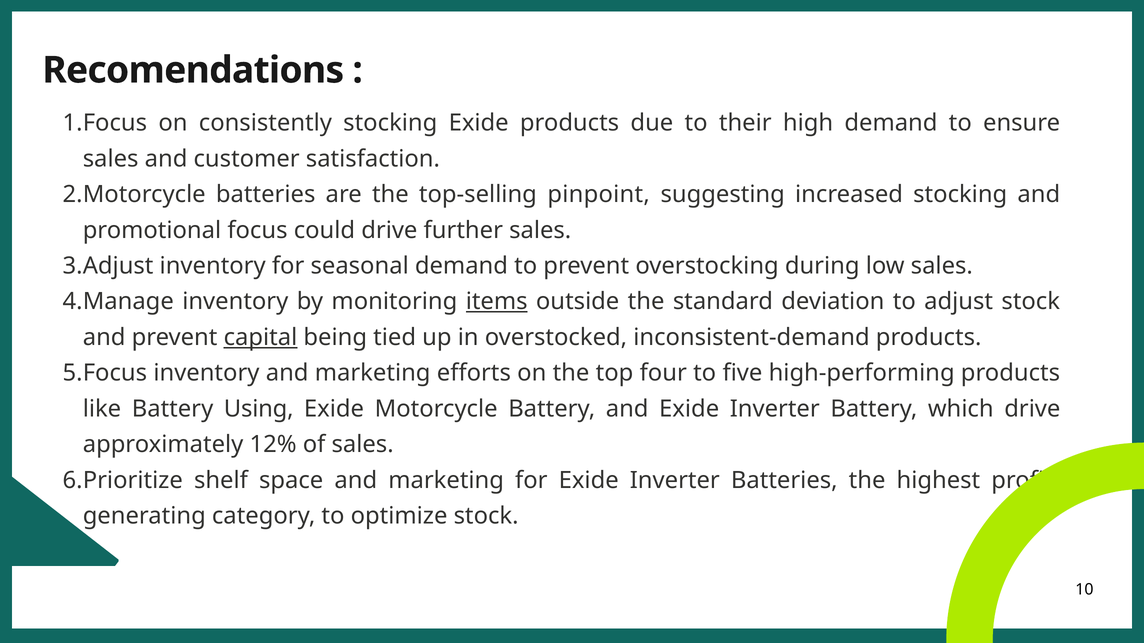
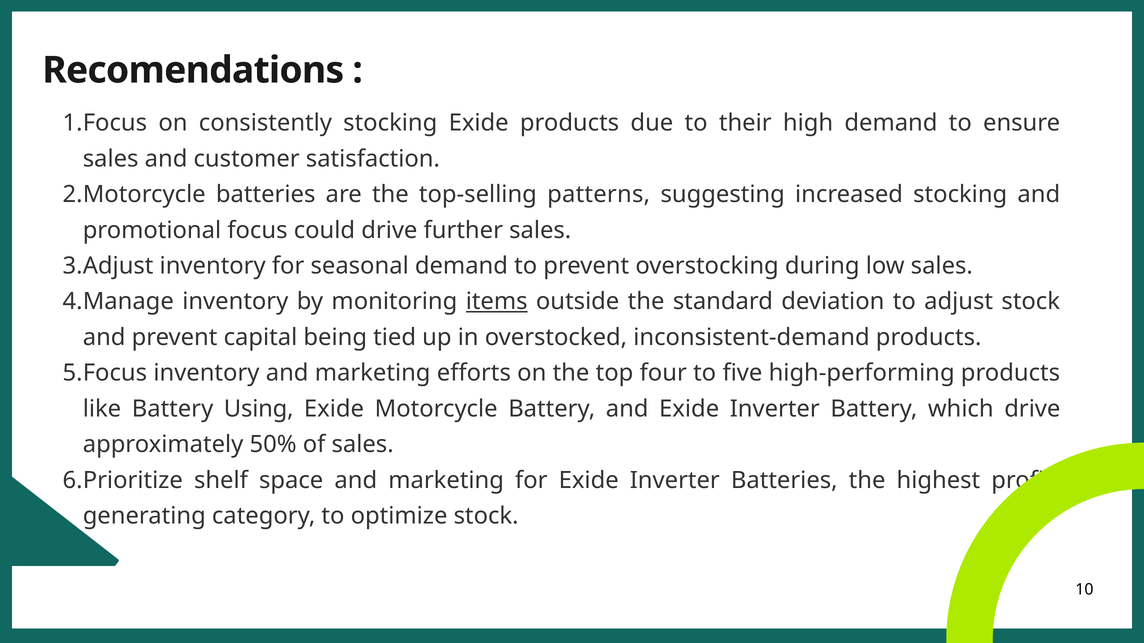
pinpoint: pinpoint -> patterns (599, 195)
capital underline: present -> none (260, 338)
12%: 12% -> 50% (273, 445)
